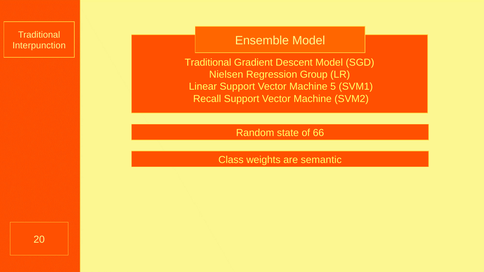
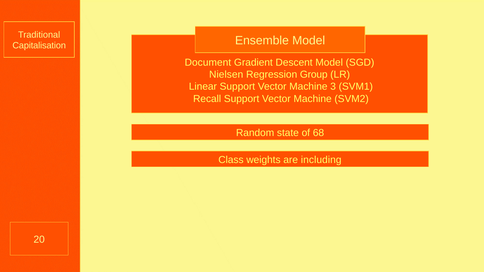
Interpunction: Interpunction -> Capitalisation (39, 46)
Traditional: Traditional -> Document (208, 62)
5: 5 -> 3 (333, 87)
66: 66 -> 68 (318, 133)
semantic: semantic -> including (321, 160)
